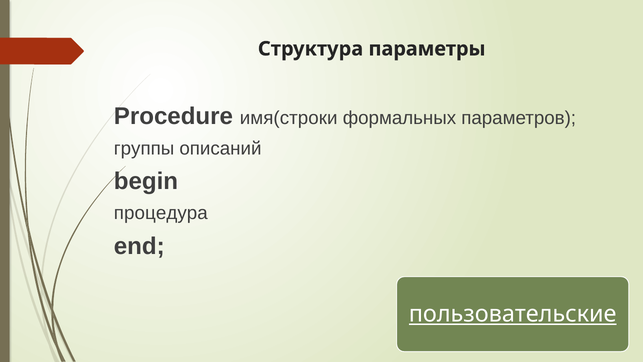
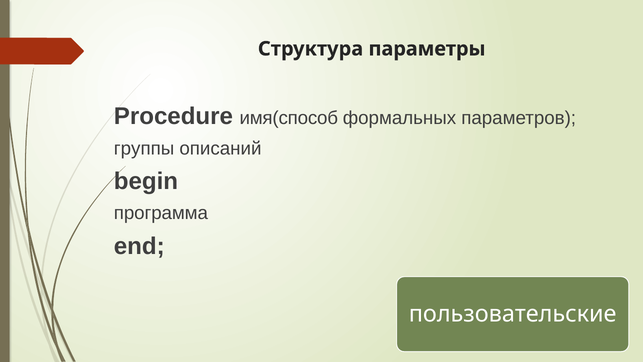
имя(строки: имя(строки -> имя(способ (289, 118)
процедура: процедура -> программа (161, 213)
пользовательские underline: present -> none (513, 314)
